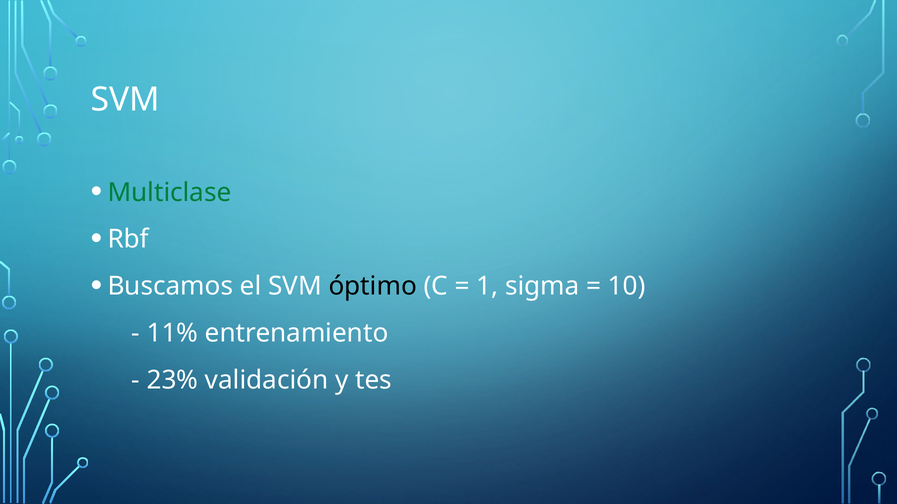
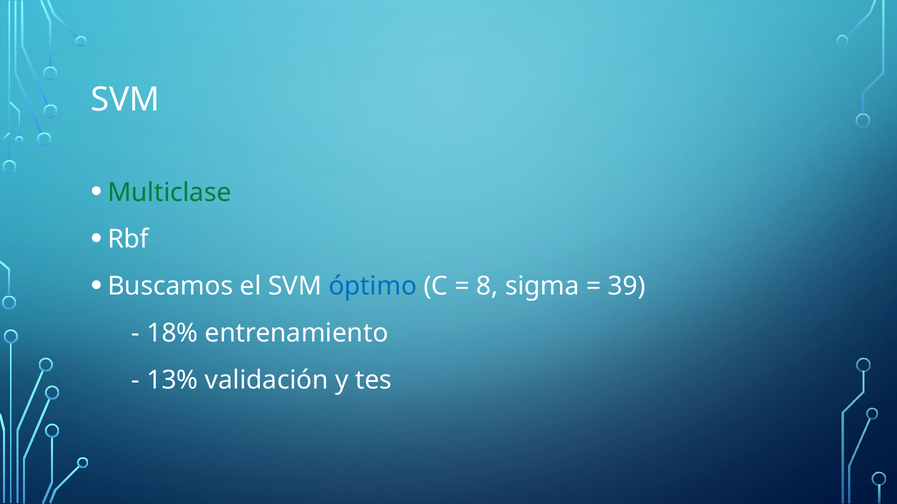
óptimo colour: black -> blue (373, 286)
1: 1 -> 8 (487, 286)
10: 10 -> 39 (627, 286)
11%: 11% -> 18% (172, 333)
23%: 23% -> 13% (172, 380)
